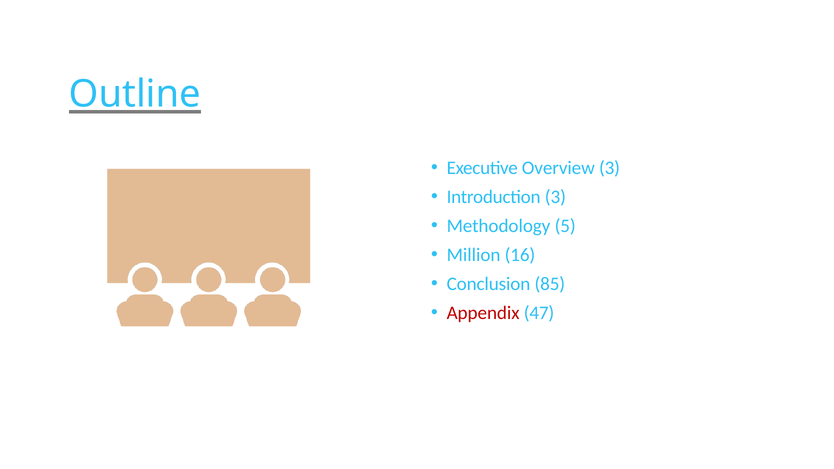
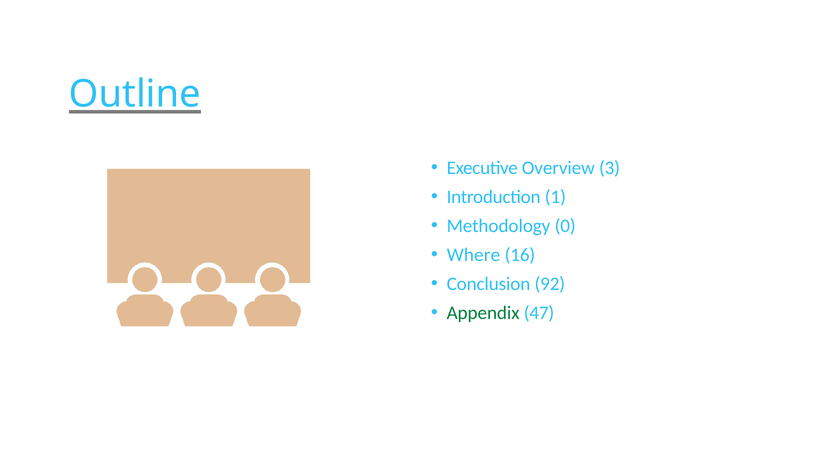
Introduction 3: 3 -> 1 (555, 197)
5: 5 -> 0 (565, 226)
Million: Million -> Where (473, 255)
85: 85 -> 92 (550, 284)
Appendix colour: red -> green (483, 313)
